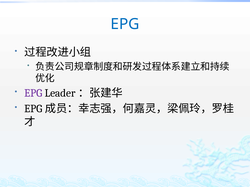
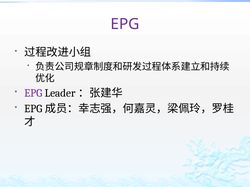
EPG colour: blue -> purple (125, 24)
